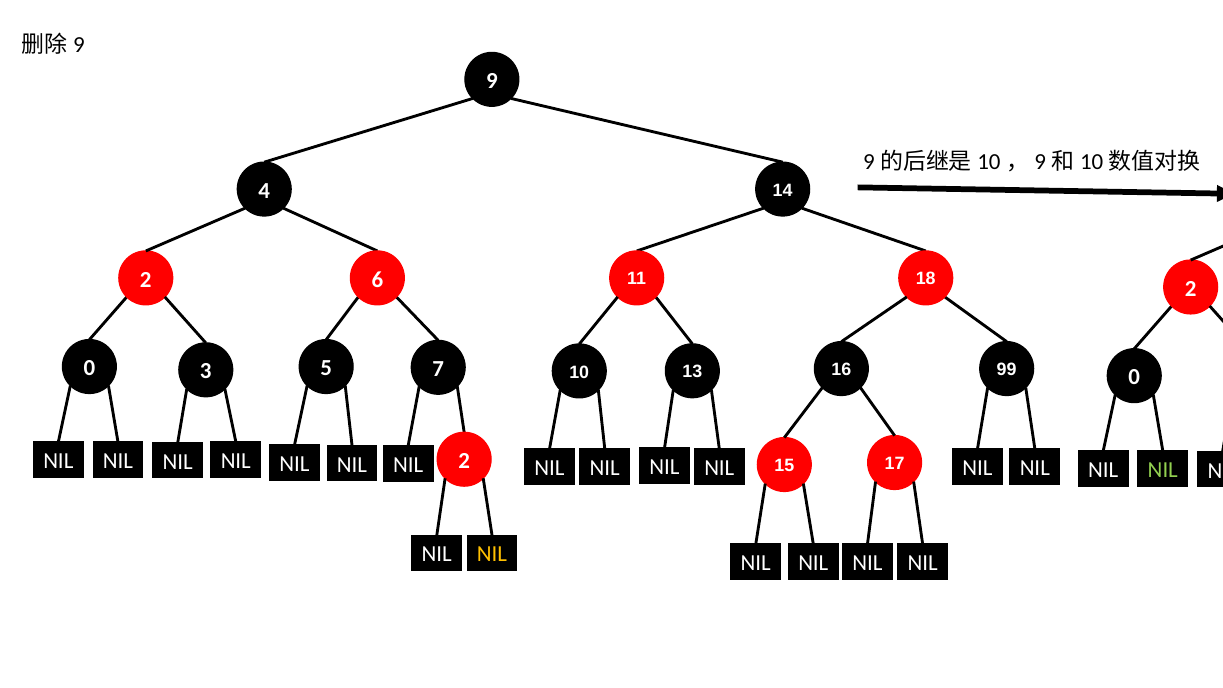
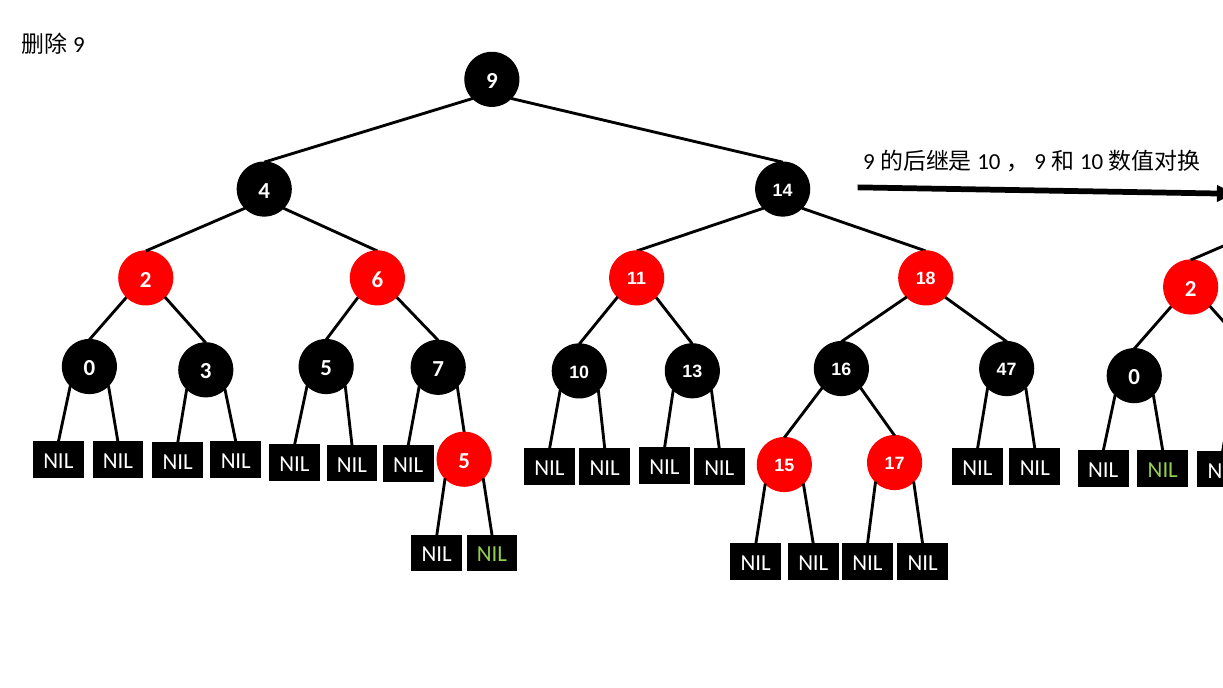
99: 99 -> 47 (1007, 370)
2: 2 -> 5 (464, 461)
NIL colour: yellow -> light green (492, 554)
